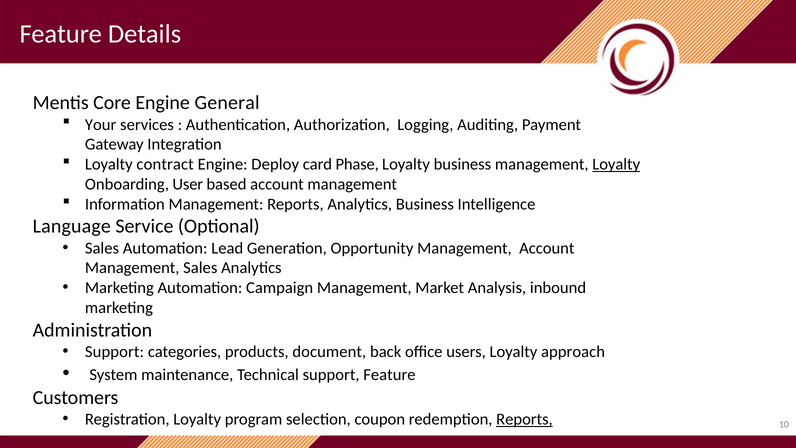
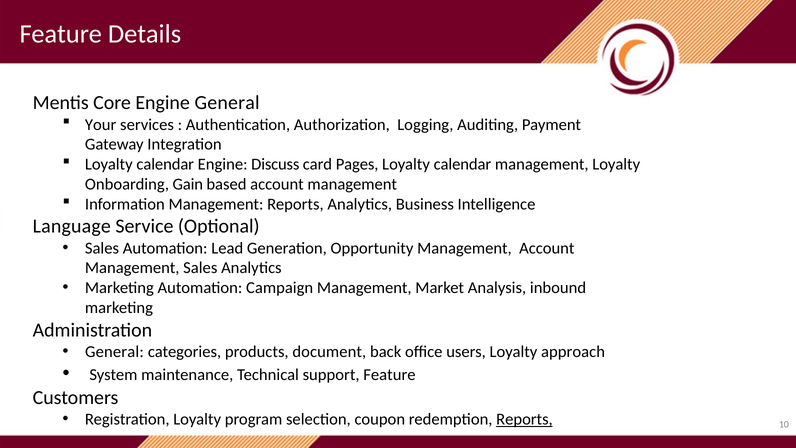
contract: contract -> calendar (165, 164)
Deploy: Deploy -> Discuss (275, 164)
Phase: Phase -> Pages (357, 164)
business: business -> calendar (462, 164)
Loyalty underline: present -> none (616, 164)
User: User -> Gain (188, 184)
Support: Support -> General (114, 351)
